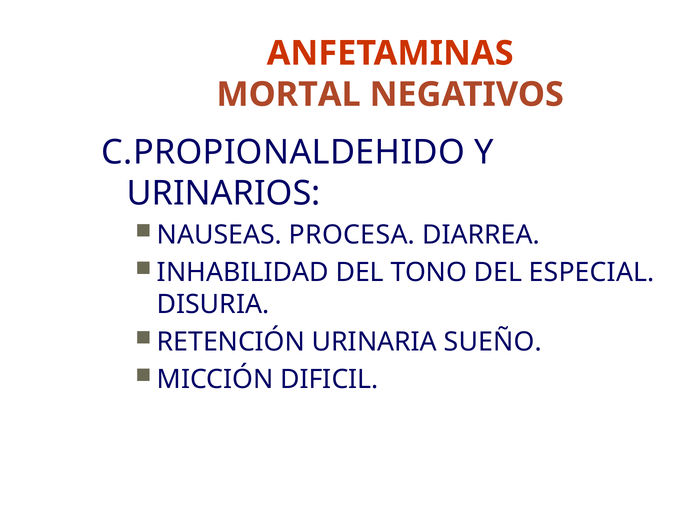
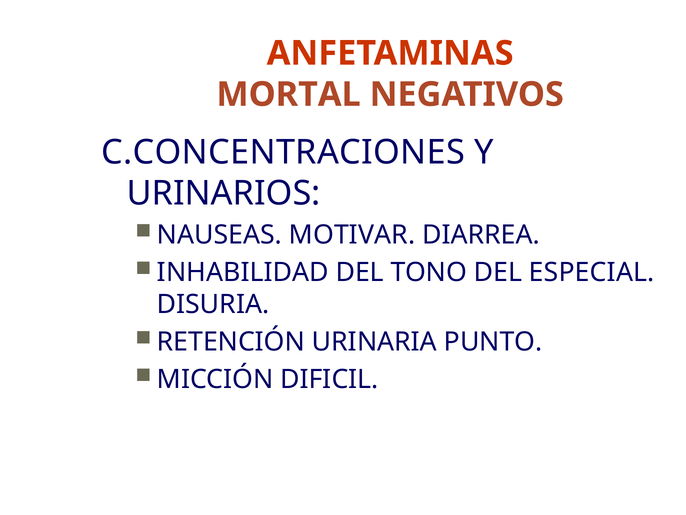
C.PROPIONALDEHIDO: C.PROPIONALDEHIDO -> C.CONCENTRACIONES (283, 152)
PROCESA: PROCESA -> MOTIVAR (352, 235)
SUEÑO: SUEÑO -> PUNTO (493, 342)
